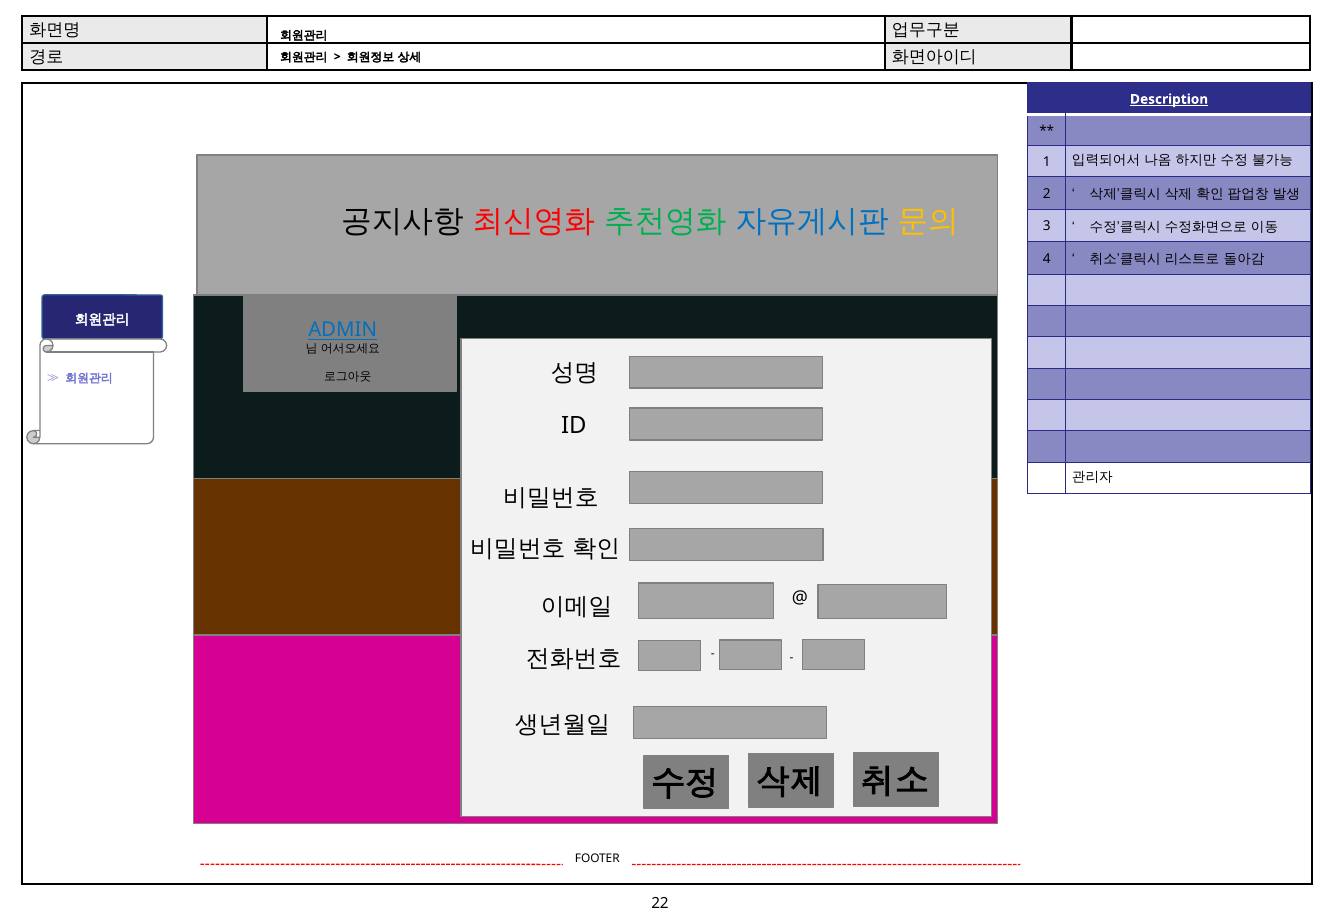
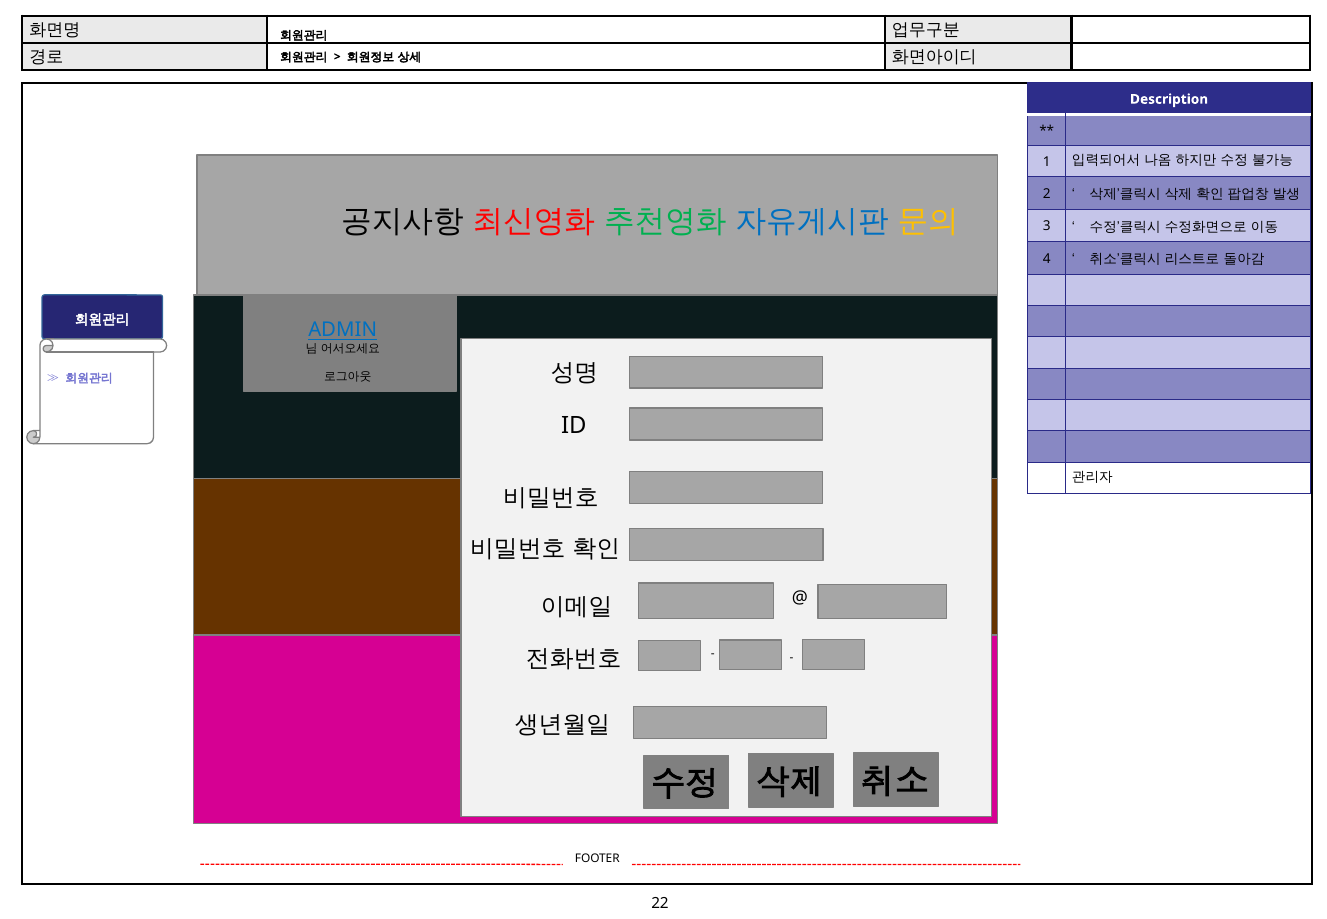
Description underline: present -> none (1169, 99)
